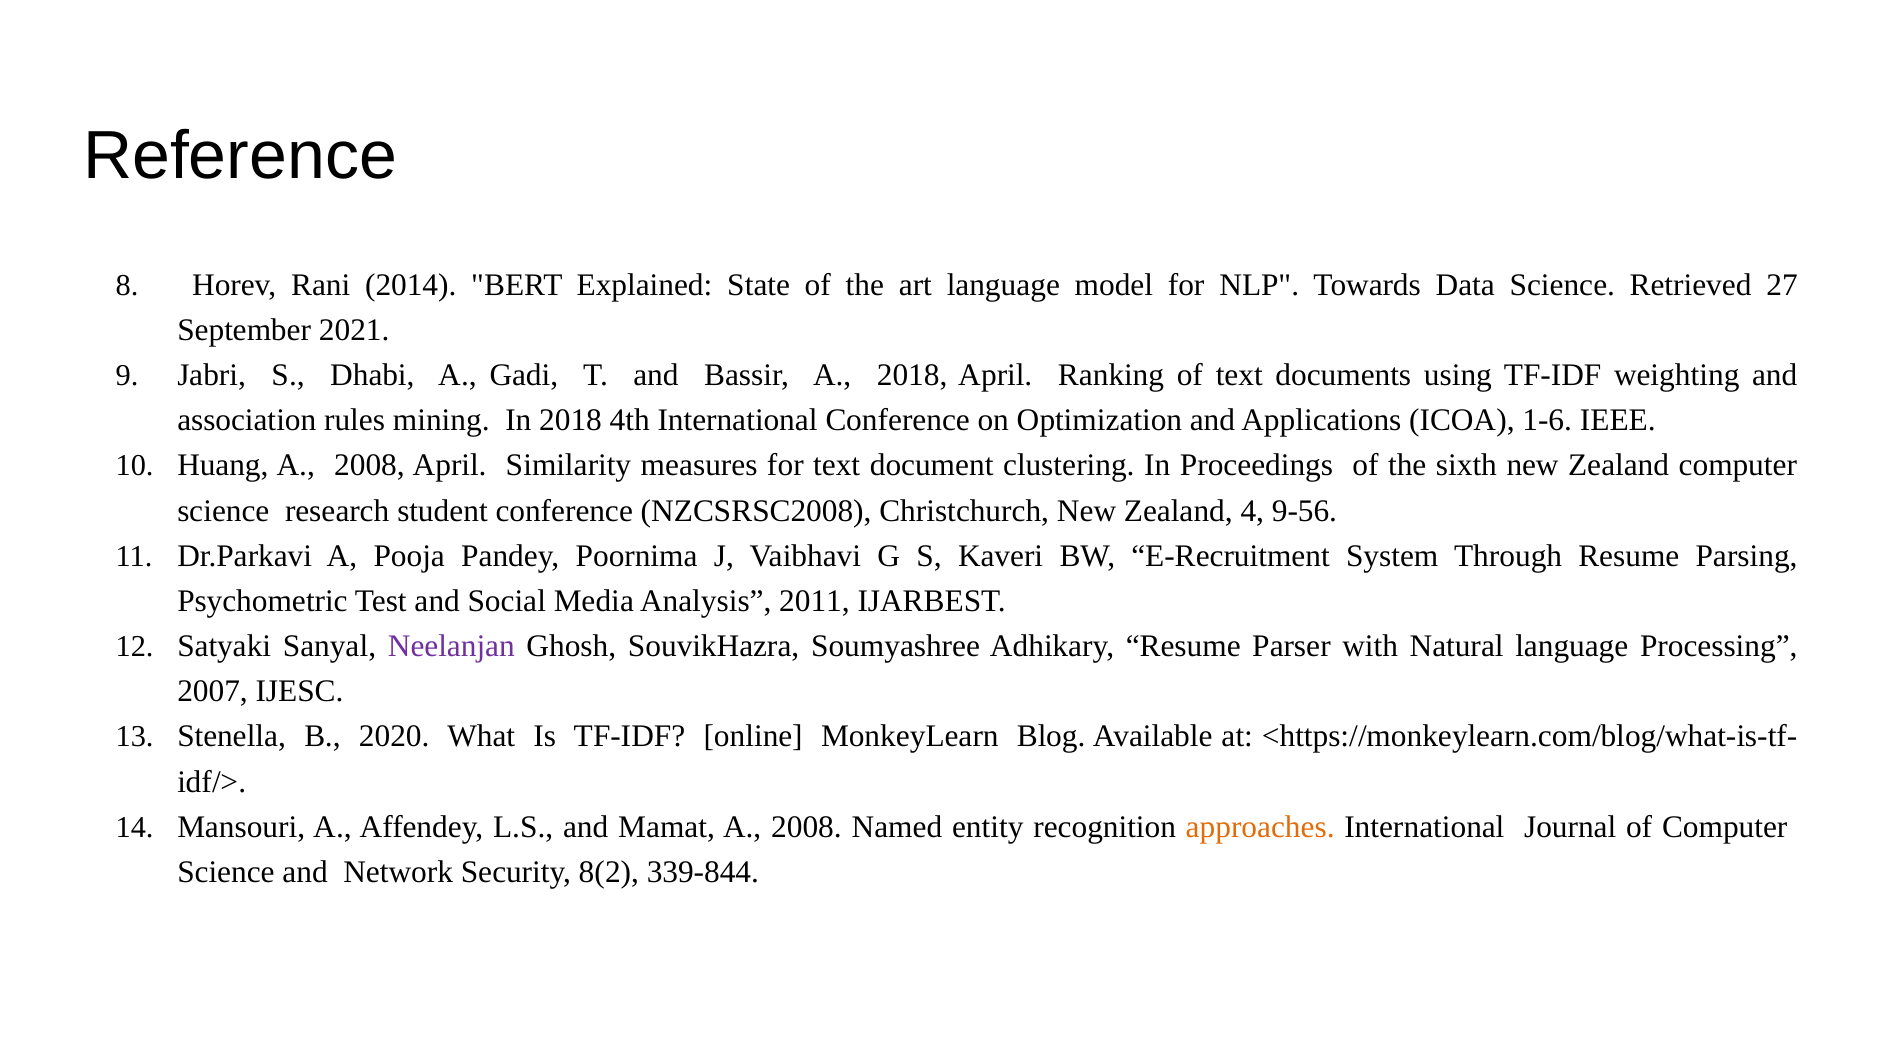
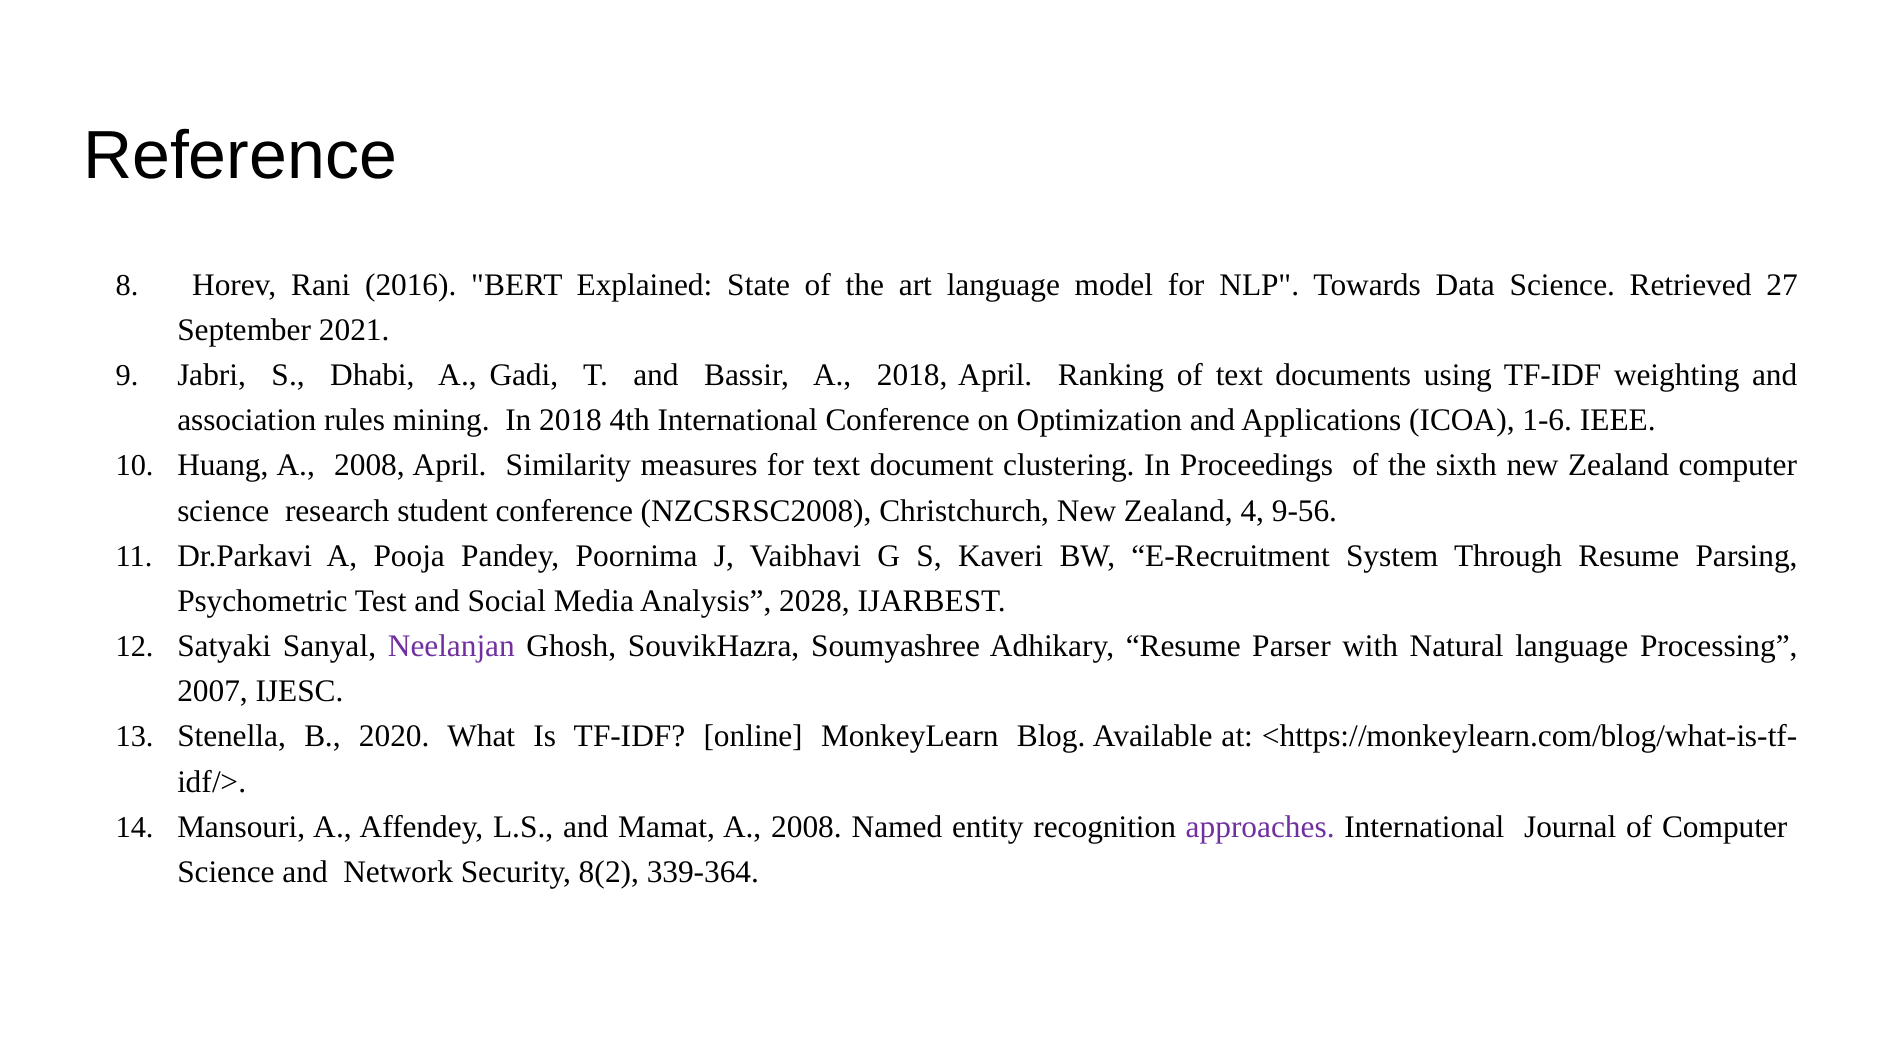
2014: 2014 -> 2016 (411, 285)
2011: 2011 -> 2028 (814, 601)
approaches colour: orange -> purple (1260, 827)
339-844: 339-844 -> 339-364 (703, 872)
